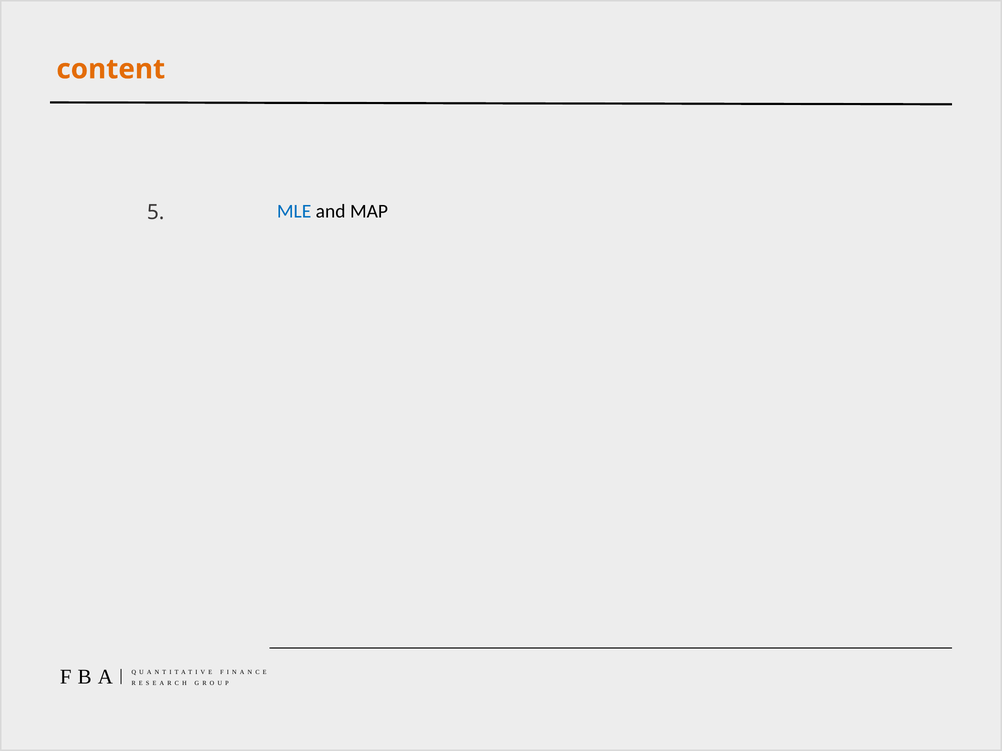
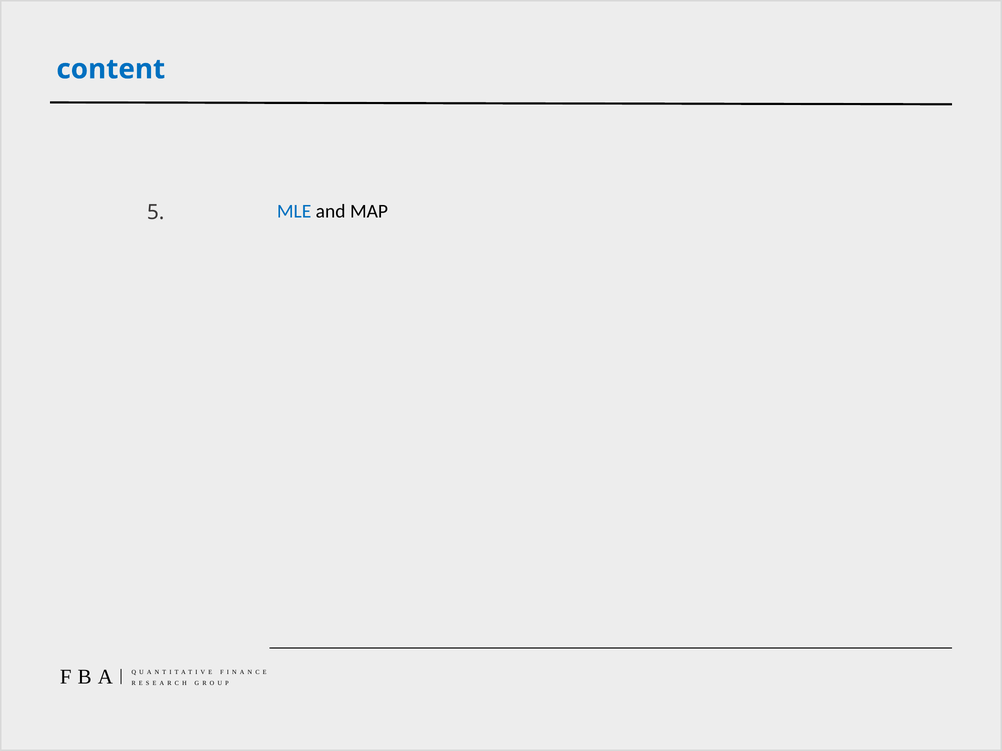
content colour: orange -> blue (111, 69)
